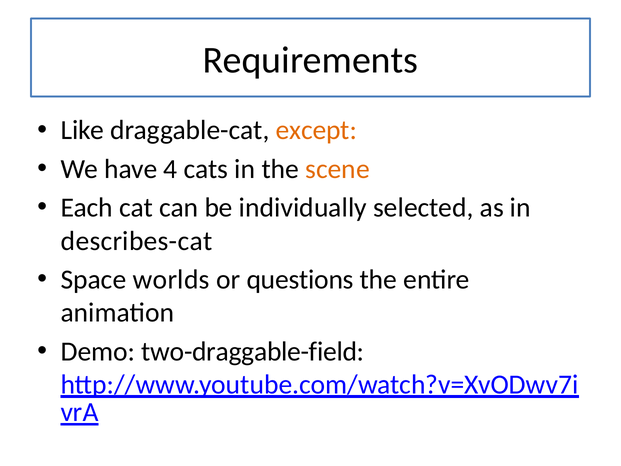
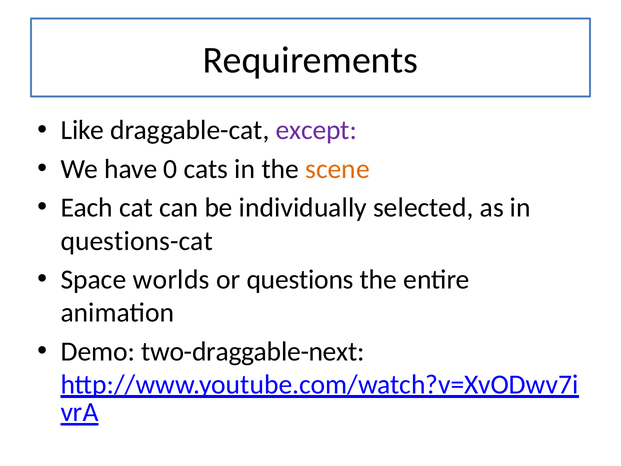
except colour: orange -> purple (316, 130)
4: 4 -> 0 (170, 169)
describes-cat: describes-cat -> questions-cat (137, 241)
two-draggable-field: two-draggable-field -> two-draggable-next (253, 351)
